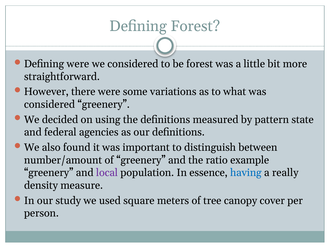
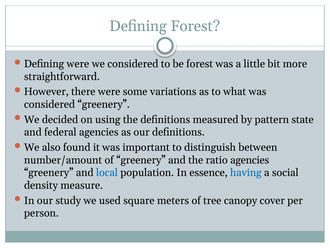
ratio example: example -> agencies (250, 160)
local colour: purple -> blue (107, 172)
really: really -> social (285, 172)
